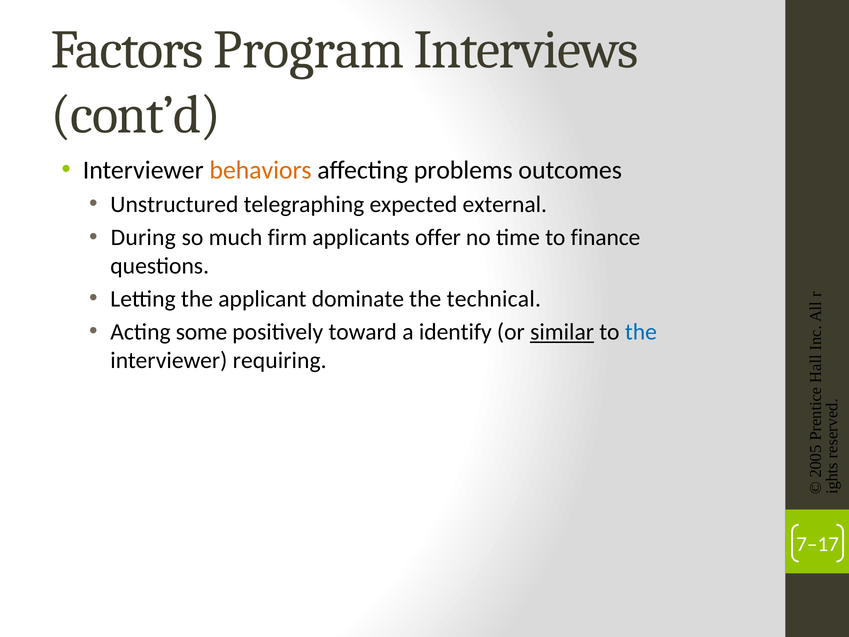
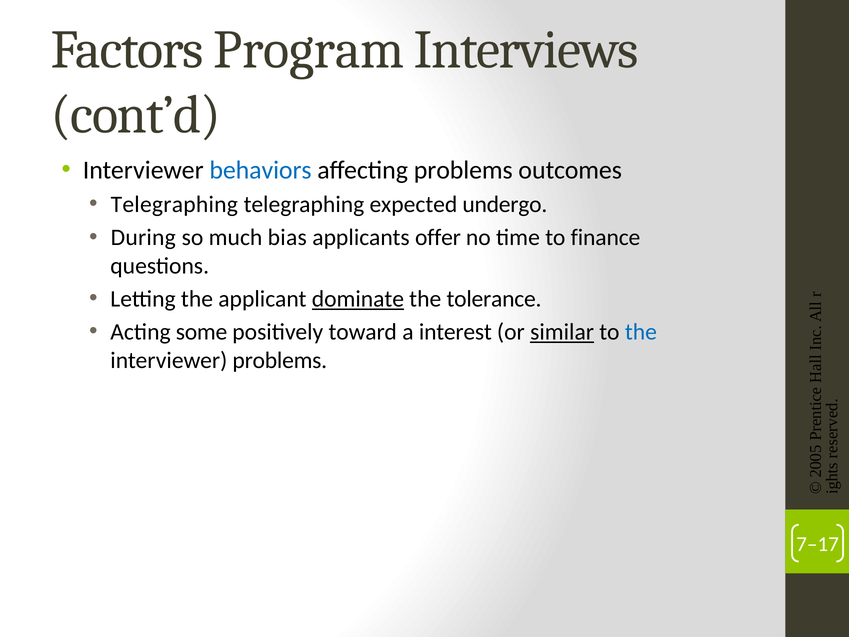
behaviors colour: orange -> blue (261, 170)
Unstructured: Unstructured -> Telegraphing (174, 204)
external: external -> undergo (505, 204)
firm: firm -> bias (287, 237)
dominate underline: none -> present (358, 299)
technical: technical -> tolerance (494, 299)
identify: identify -> interest (455, 332)
interviewer requiring: requiring -> problems (280, 360)
